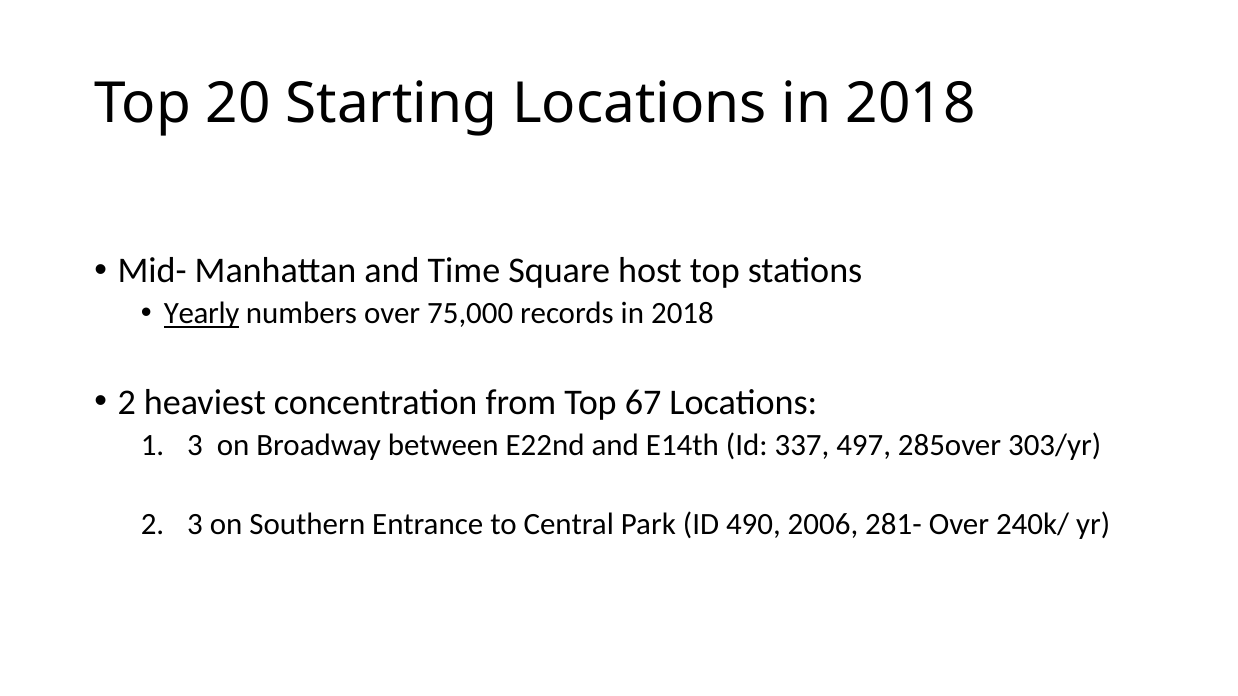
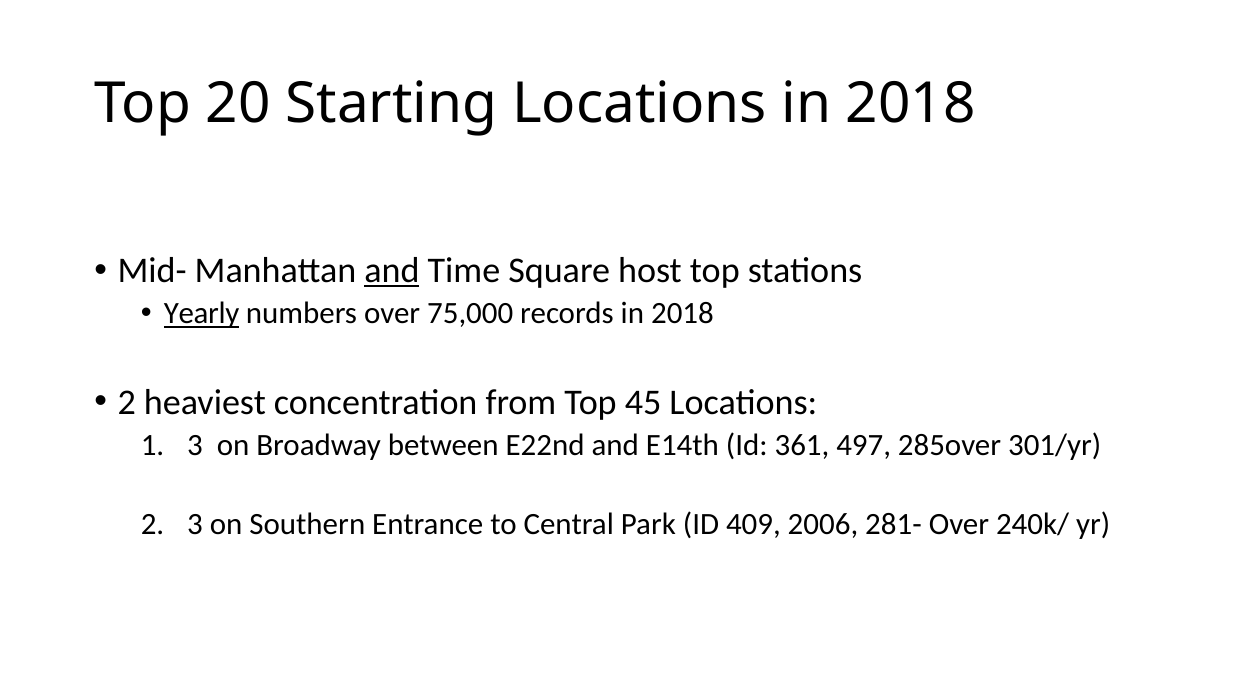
and underline: none -> present (392, 271)
67: 67 -> 45 (643, 403)
337: 337 -> 361 (802, 445)
303/yr: 303/yr -> 301/yr (1055, 445)
490: 490 -> 409 (753, 525)
